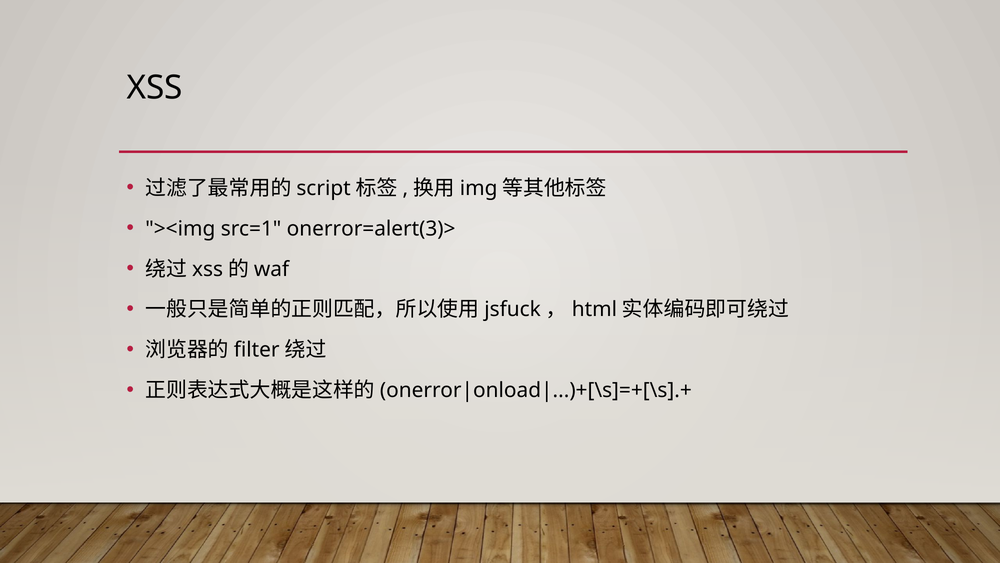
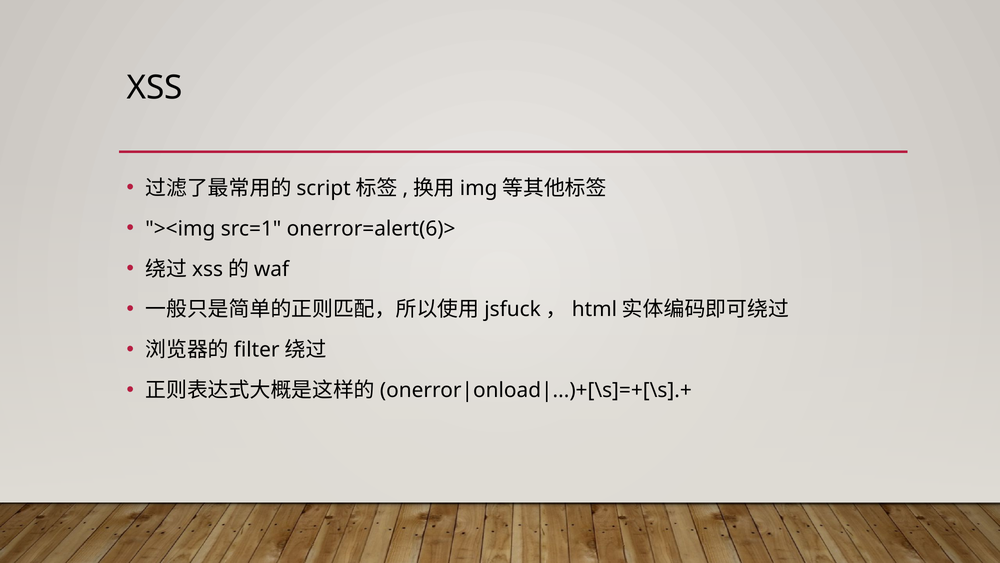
onerror=alert(3)>: onerror=alert(3)> -> onerror=alert(6)> (371, 228)
